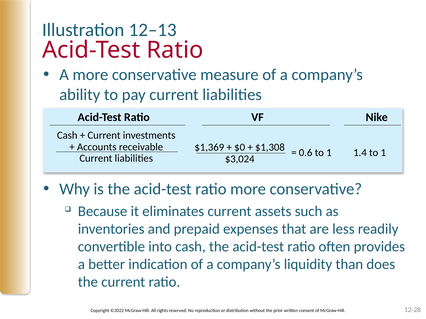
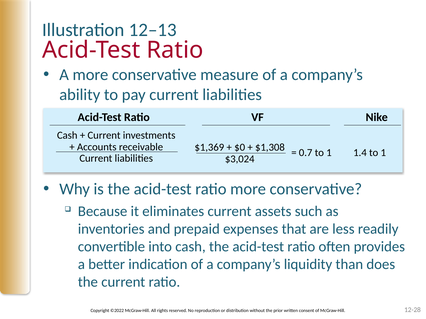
0.6: 0.6 -> 0.7 (306, 153)
